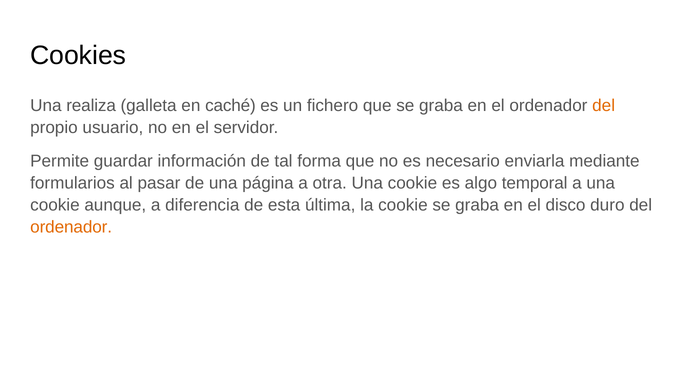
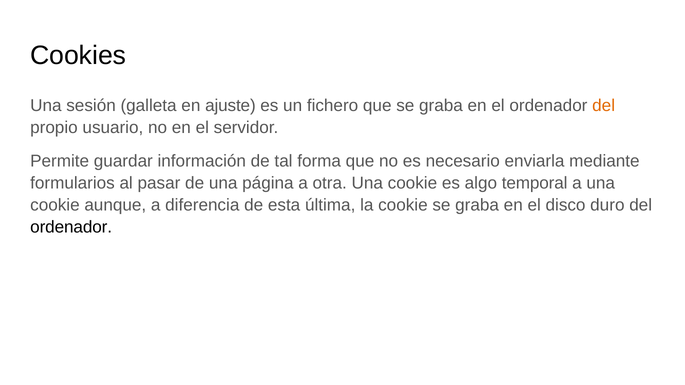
realiza: realiza -> sesión (91, 106)
caché: caché -> ajuste (230, 106)
ordenador colour: orange -> black (71, 227)
